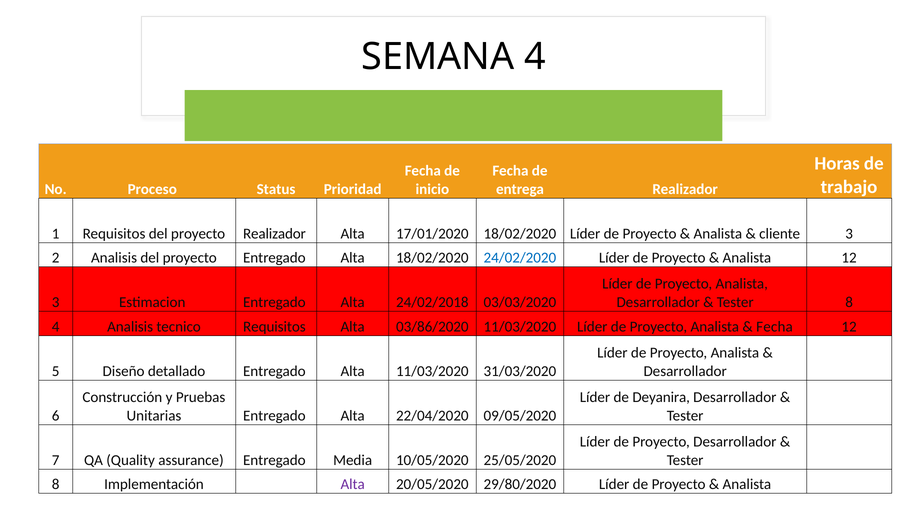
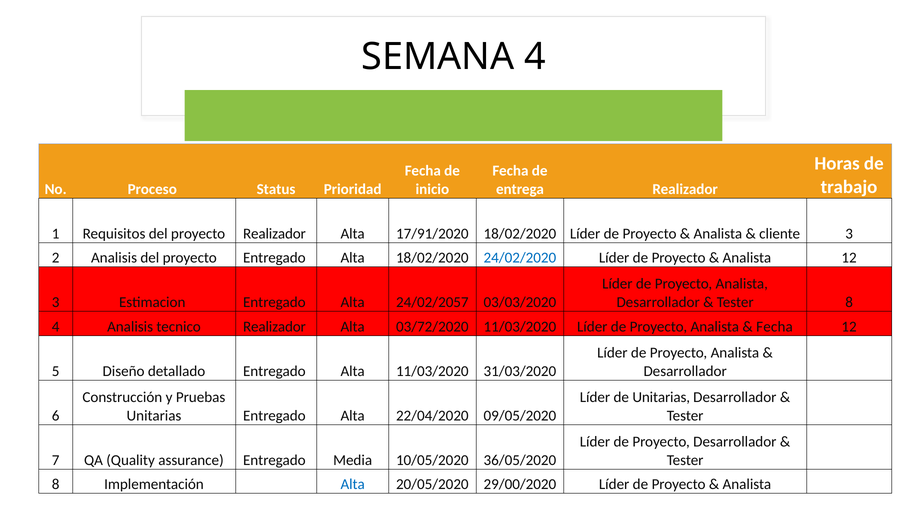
17/01/2020: 17/01/2020 -> 17/91/2020 (432, 234)
24/02/2018: 24/02/2018 -> 24/02/2057 (432, 302)
tecnico Requisitos: Requisitos -> Realizador (274, 327)
03/86/2020: 03/86/2020 -> 03/72/2020 (432, 327)
de Deyanira: Deyanira -> Unitarias (661, 397)
25/05/2020: 25/05/2020 -> 36/05/2020 (520, 460)
Alta colour: purple -> blue (353, 484)
29/80/2020: 29/80/2020 -> 29/00/2020 (520, 484)
